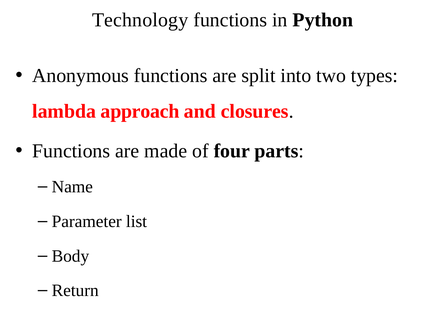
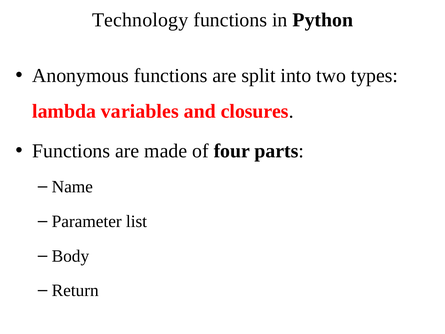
approach: approach -> variables (140, 111)
